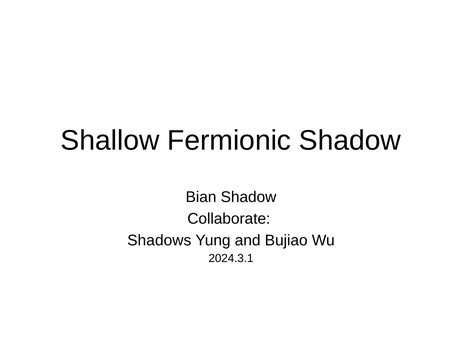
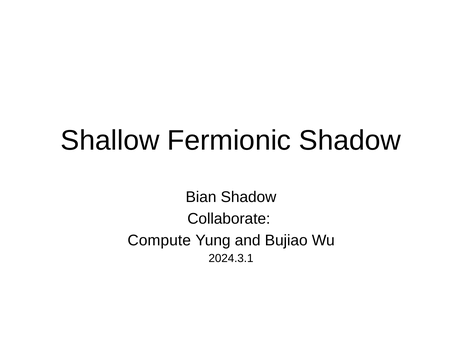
Shadows: Shadows -> Compute (159, 240)
